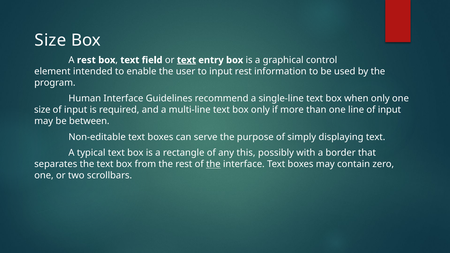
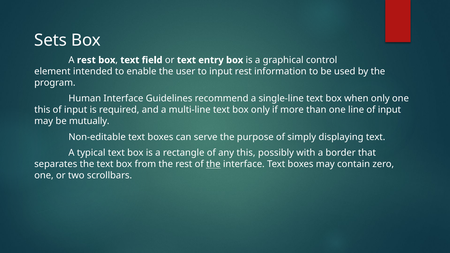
Size: Size -> Sets (51, 40)
text underline: present -> none (186, 60)
size: size -> this (42, 110)
between: between -> mutually (89, 121)
